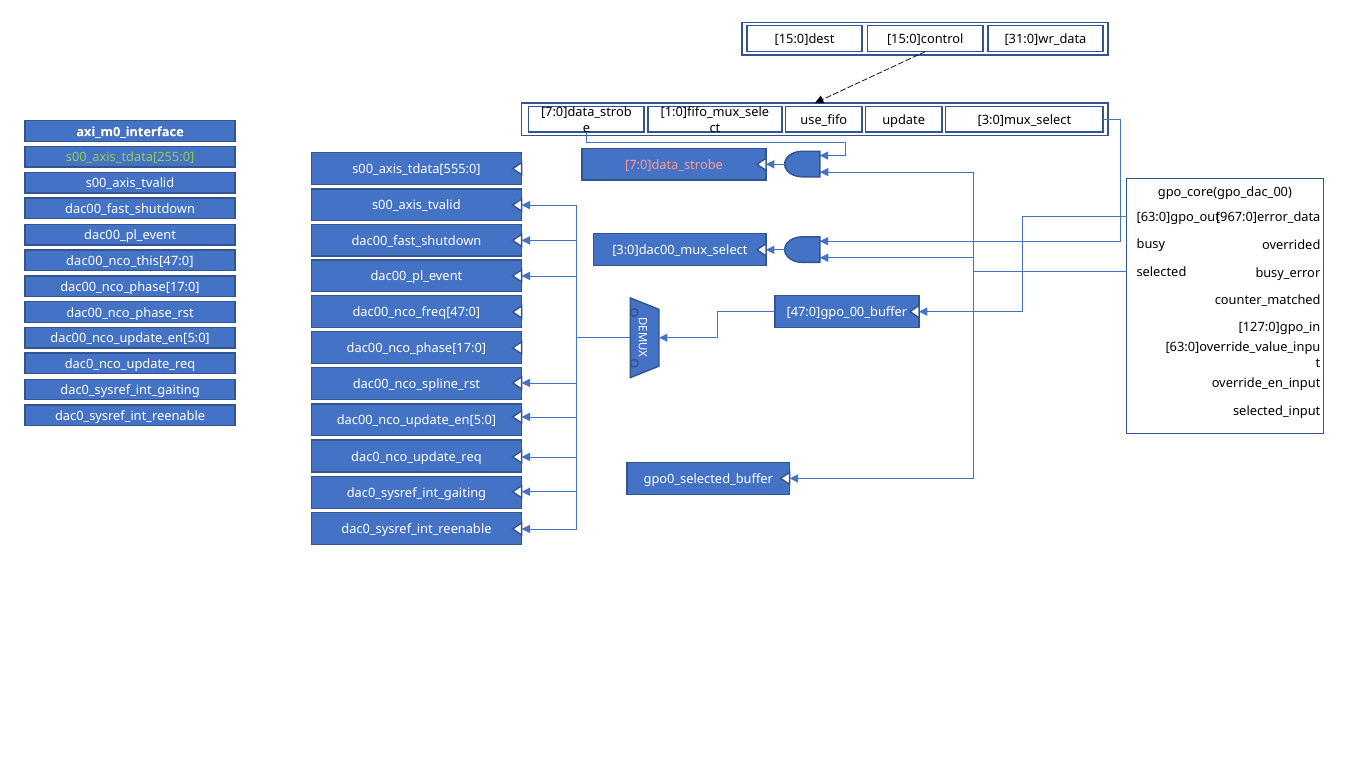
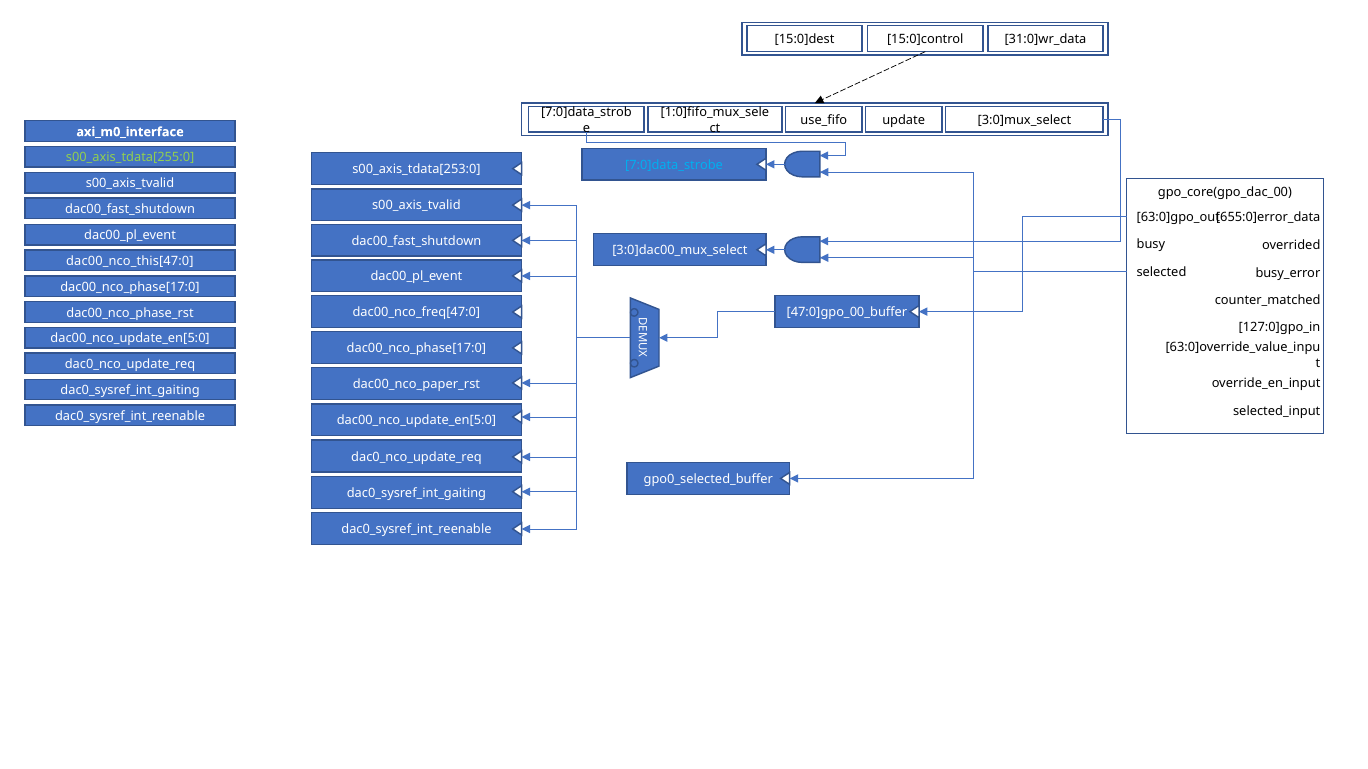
7:0]data_strobe colour: pink -> light blue (674, 165)
s00_axis_tdata[555:0: s00_axis_tdata[555:0 -> s00_axis_tdata[253:0 (416, 170)
967:0]error_data: 967:0]error_data -> 655:0]error_data (1268, 218)
dac00_nco_spline_rst: dac00_nco_spline_rst -> dac00_nco_paper_rst (416, 385)
